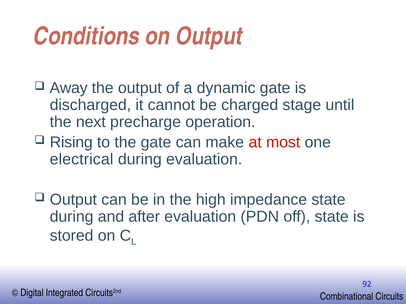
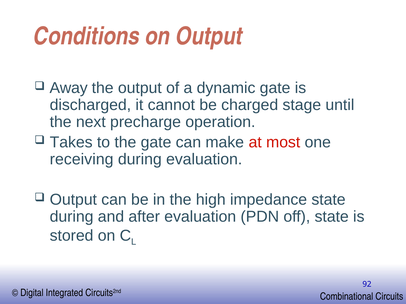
Rising: Rising -> Takes (71, 143)
electrical: electrical -> receiving (82, 160)
